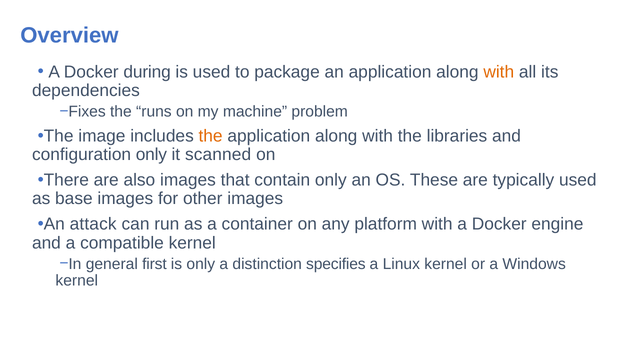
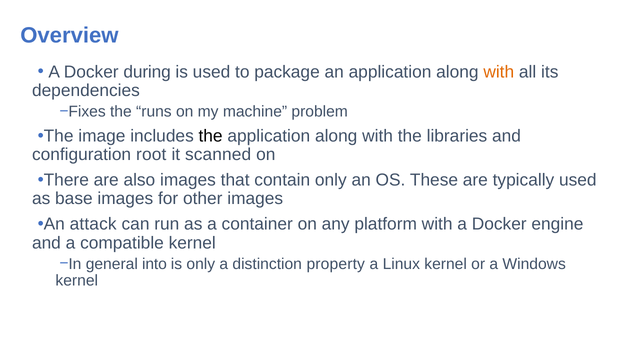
the colour: orange -> black (211, 136)
configuration only: only -> root (151, 155)
first: first -> into (154, 264)
specifies: specifies -> property (336, 264)
